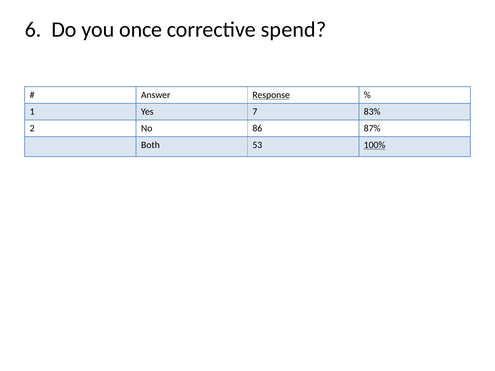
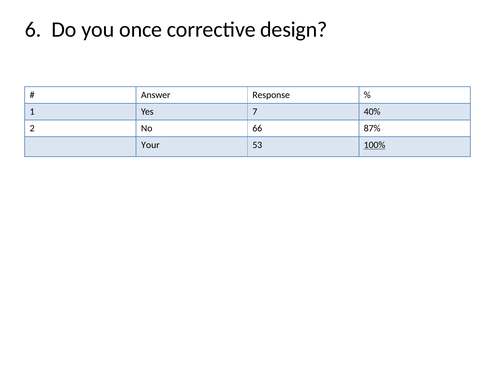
spend: spend -> design (294, 30)
Response underline: present -> none (271, 95)
83%: 83% -> 40% (372, 112)
86: 86 -> 66 (257, 128)
Both: Both -> Your (150, 145)
